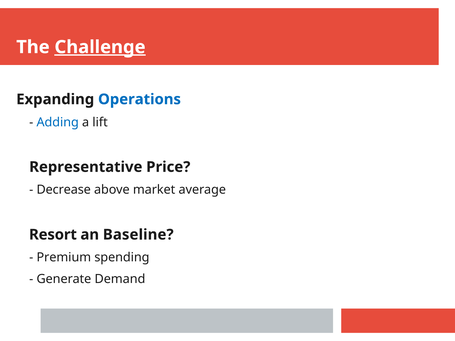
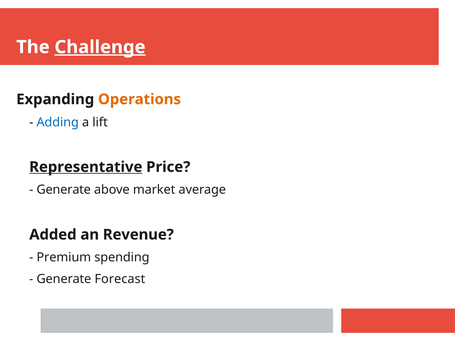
Operations colour: blue -> orange (140, 99)
Representative underline: none -> present (86, 167)
Decrease: Decrease -> Generate (64, 190)
Resort: Resort -> Added (53, 235)
Baseline: Baseline -> Revenue (138, 235)
Demand: Demand -> Forecast (120, 279)
